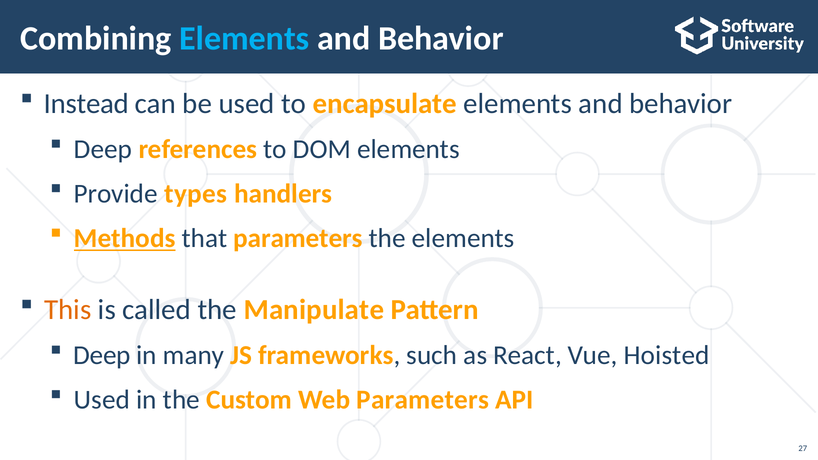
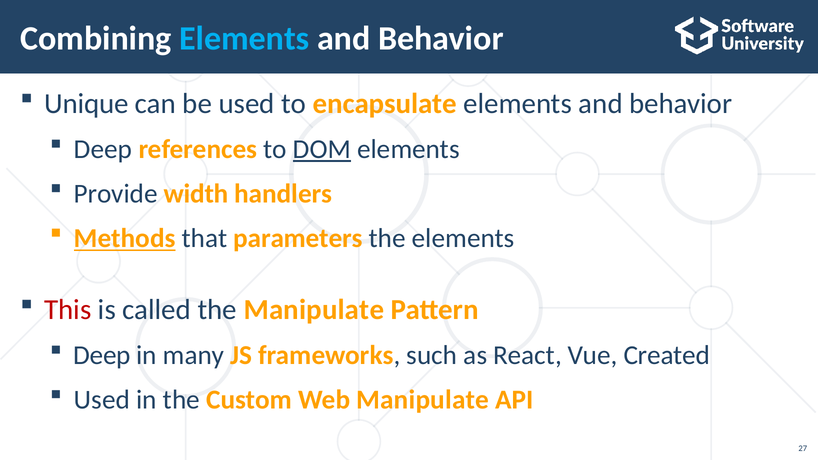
Instead: Instead -> Unique (86, 104)
DOM underline: none -> present (322, 149)
types: types -> width (196, 194)
This colour: orange -> red (68, 310)
Hoisted: Hoisted -> Created (667, 355)
Web Parameters: Parameters -> Manipulate (423, 400)
